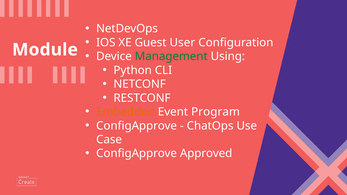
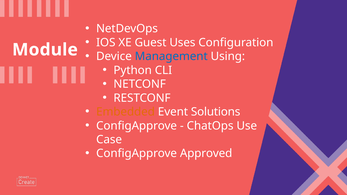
User: User -> Uses (182, 43)
Management colour: green -> blue (171, 56)
Program: Program -> Solutions (216, 112)
